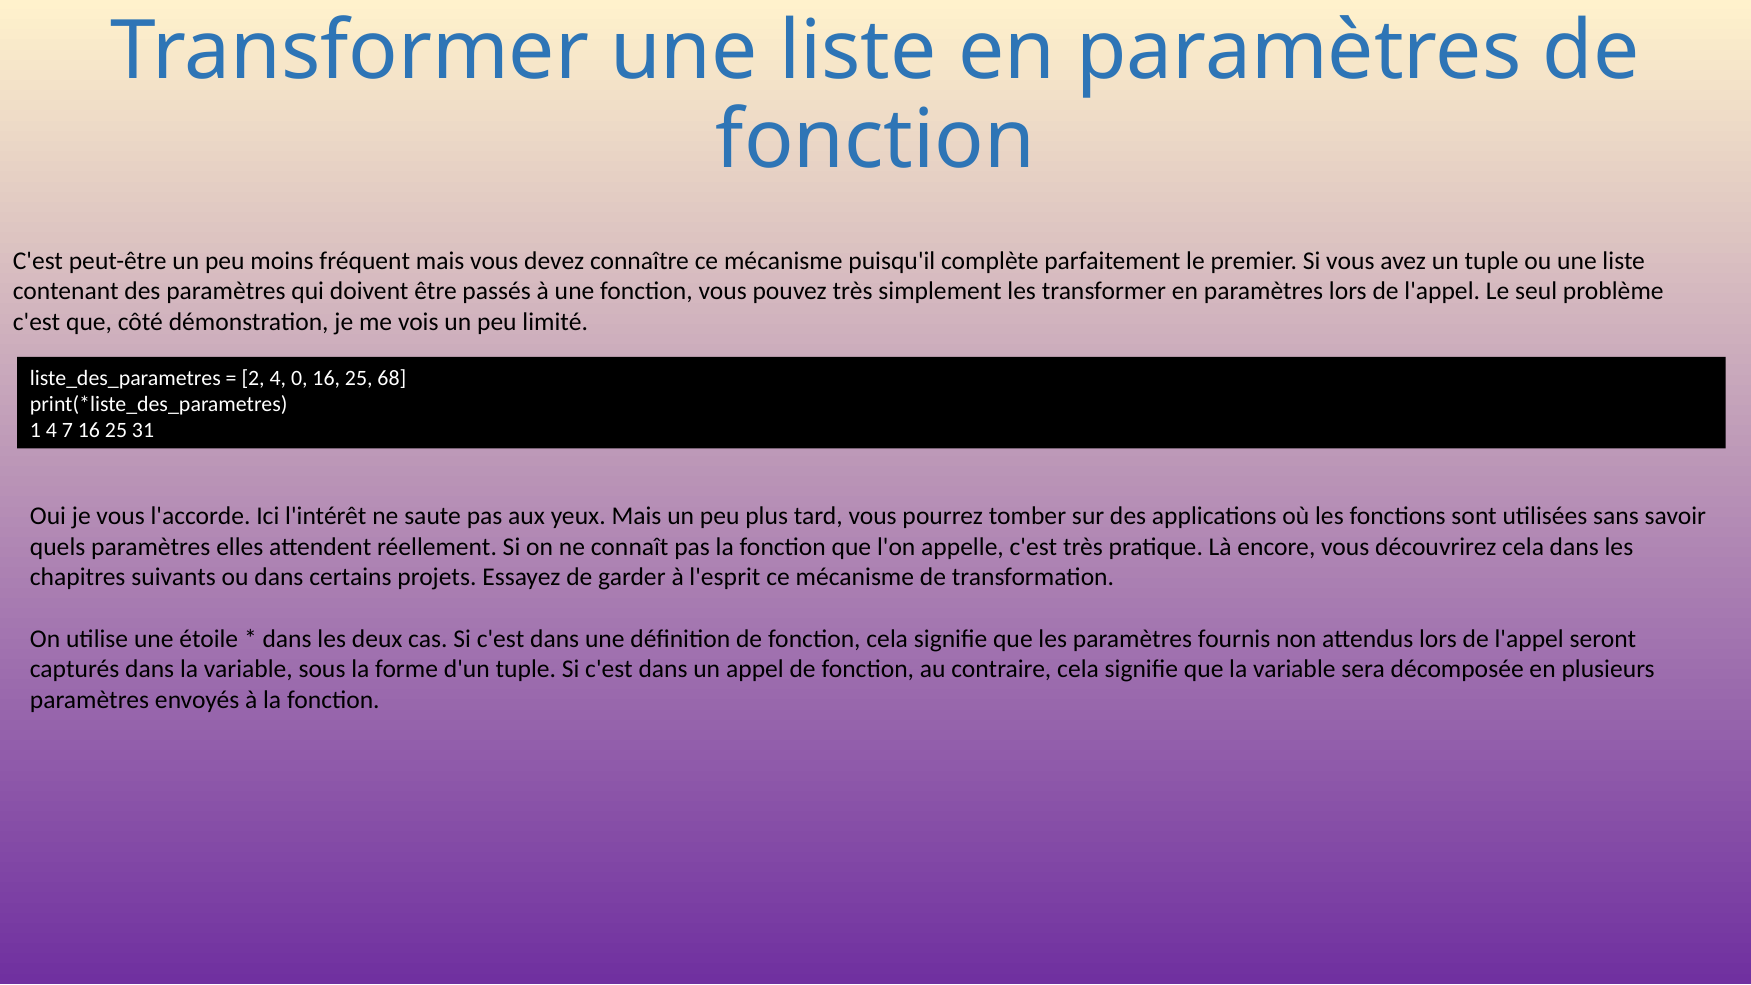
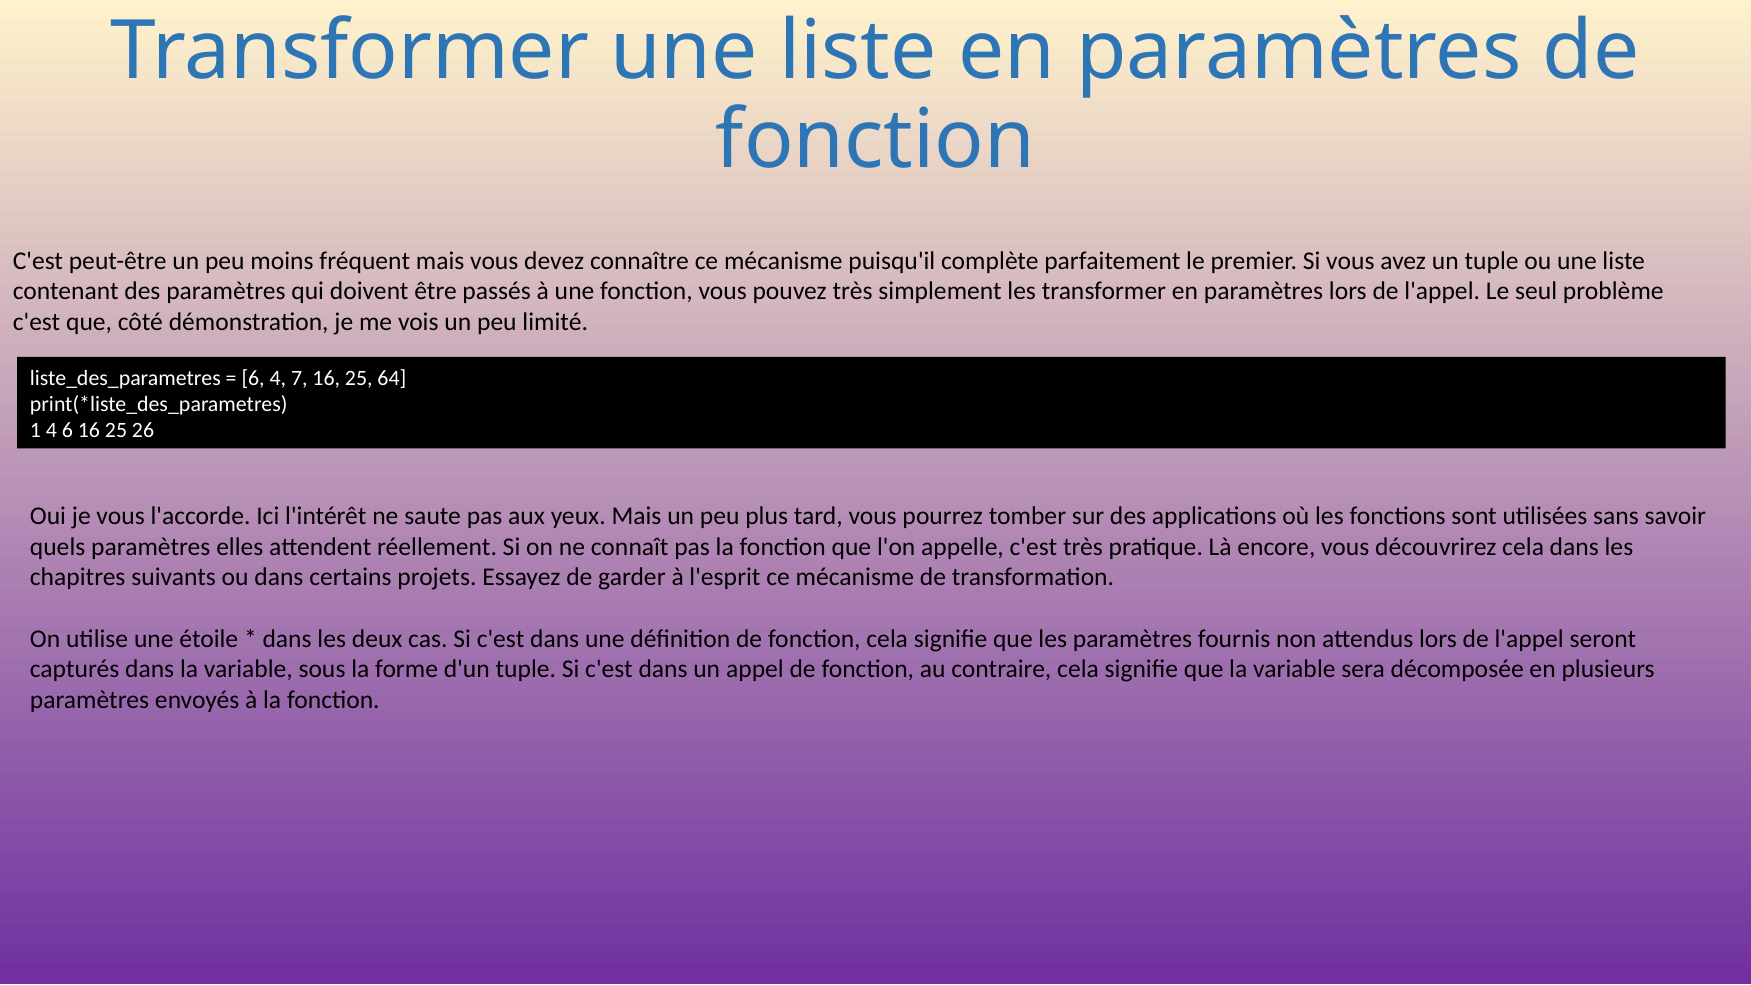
2: 2 -> 6 (253, 378)
0: 0 -> 7 (299, 378)
68: 68 -> 64 (392, 378)
4 7: 7 -> 6 (67, 430)
31: 31 -> 26 (143, 430)
